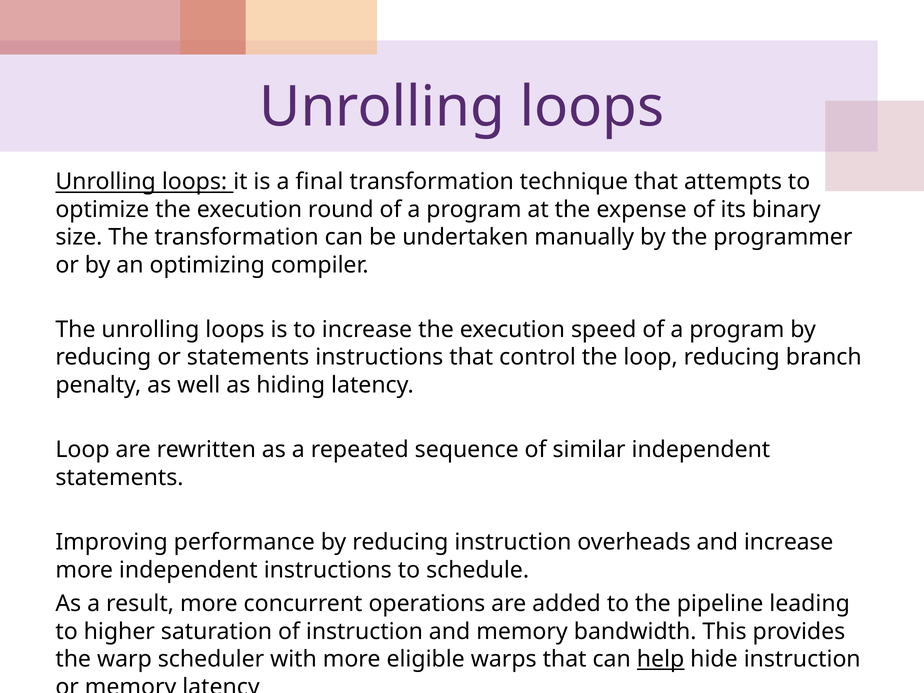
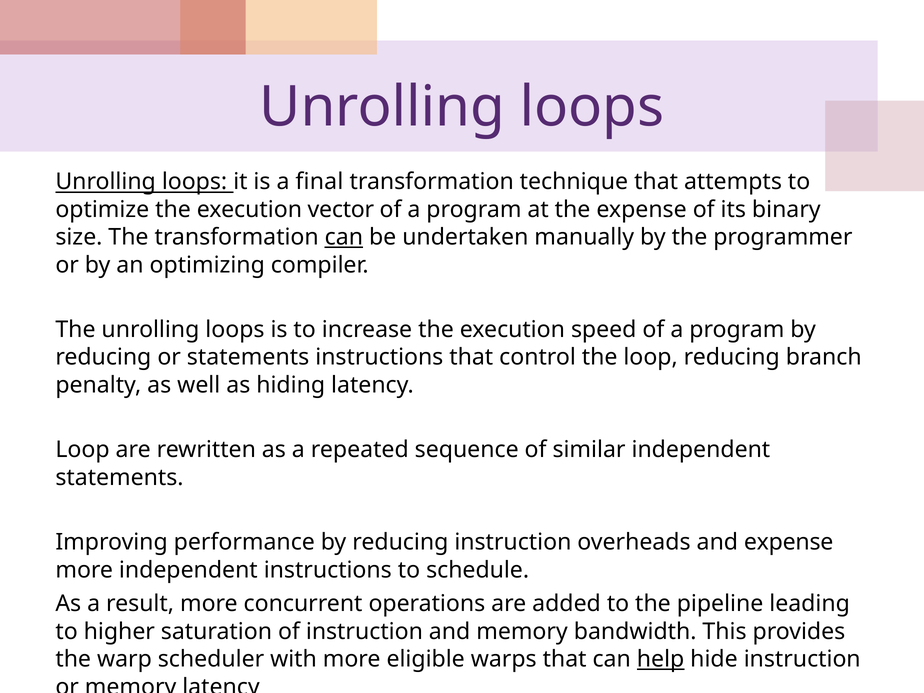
round: round -> vector (341, 210)
can underline: none -> present (344, 237)
and increase: increase -> expense (789, 542)
